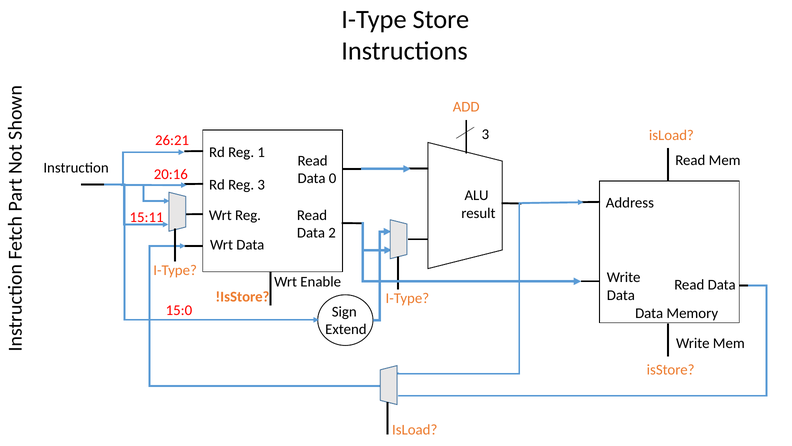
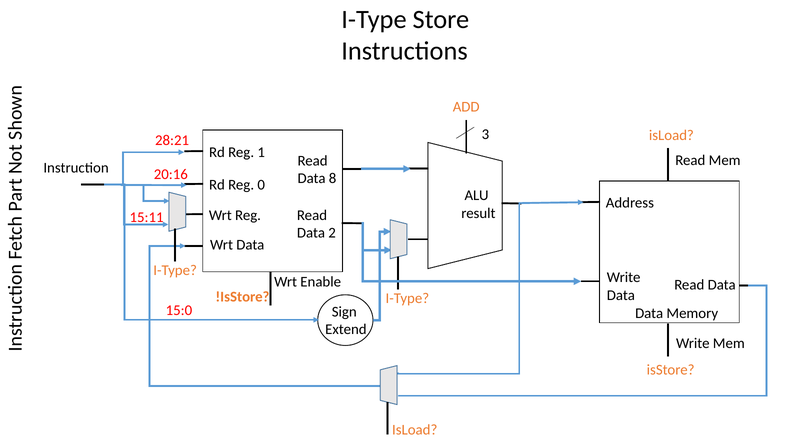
26:21: 26:21 -> 28:21 (172, 140)
0: 0 -> 8 (333, 178)
Reg 3: 3 -> 0 (261, 185)
